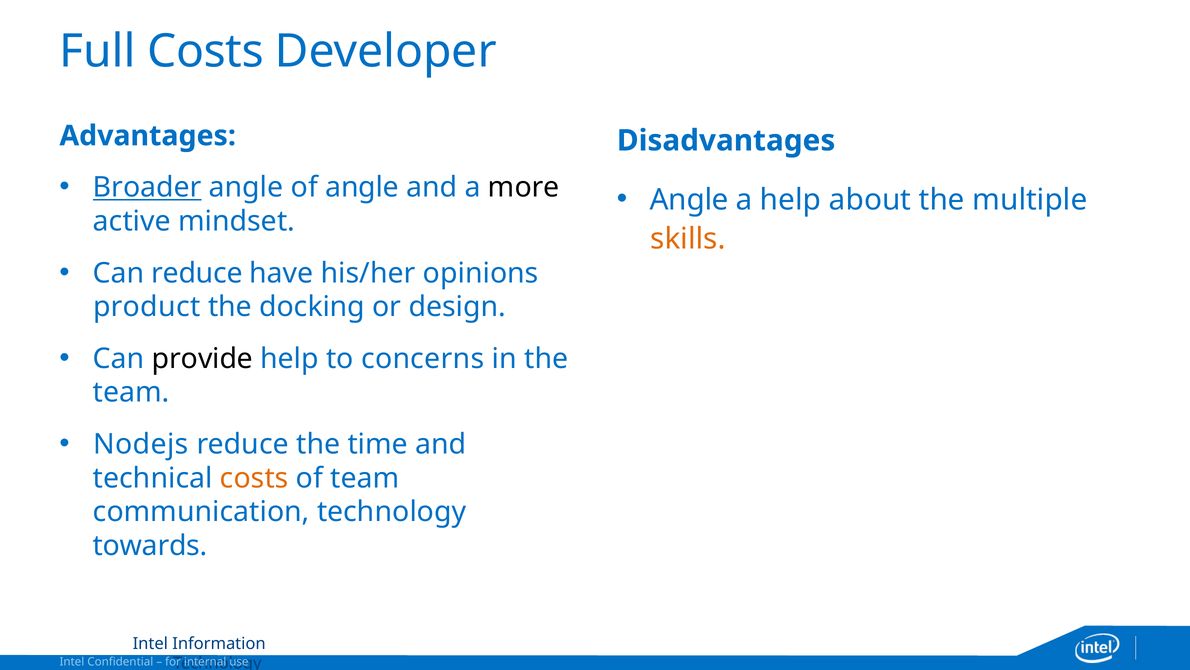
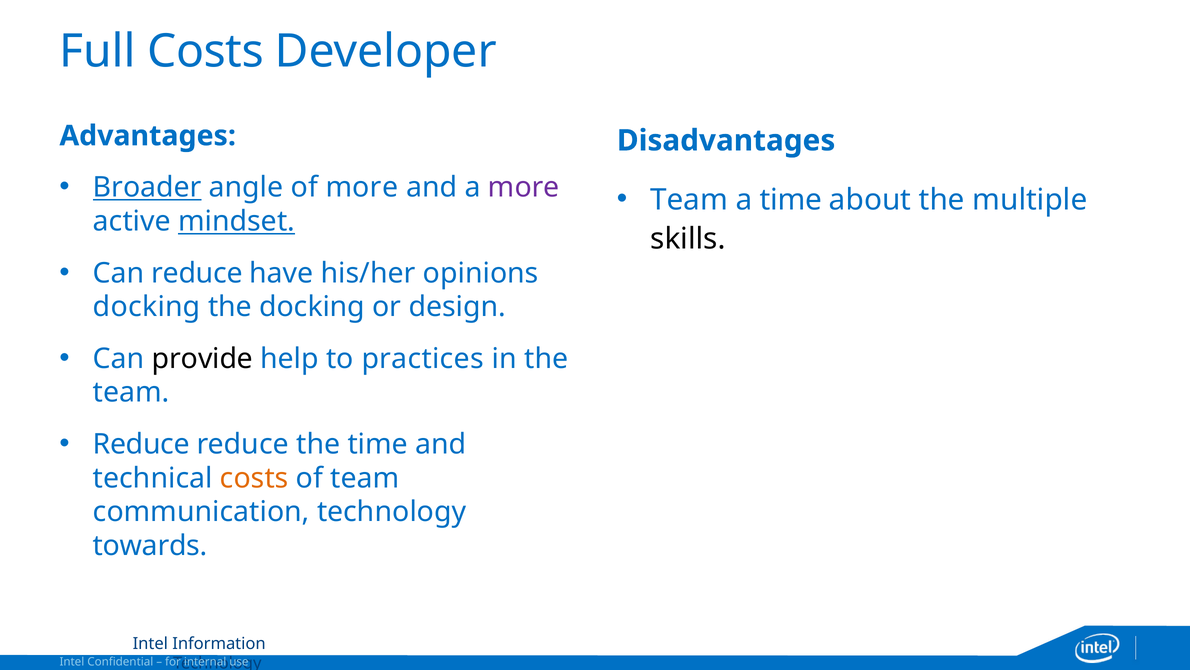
of angle: angle -> more (362, 187)
more colour: black -> purple (524, 187)
Angle: Angle -> Team (689, 200)
a help: help -> time (791, 200)
mindset underline: none -> present (237, 221)
skills colour: orange -> black (688, 239)
product: product -> docking (147, 307)
concerns: concerns -> practices (423, 358)
Nodejs: Nodejs -> Reduce (141, 444)
